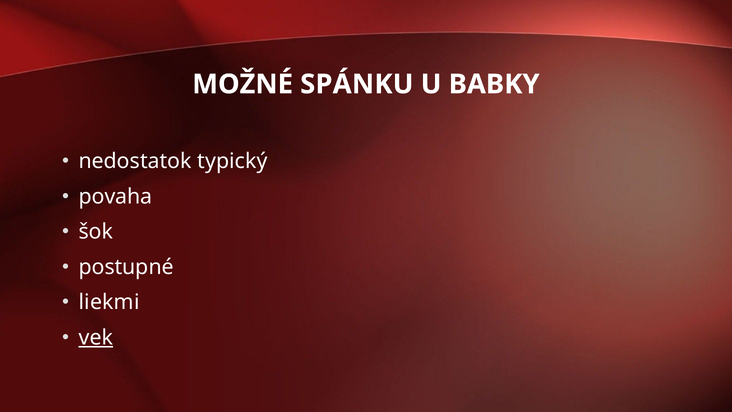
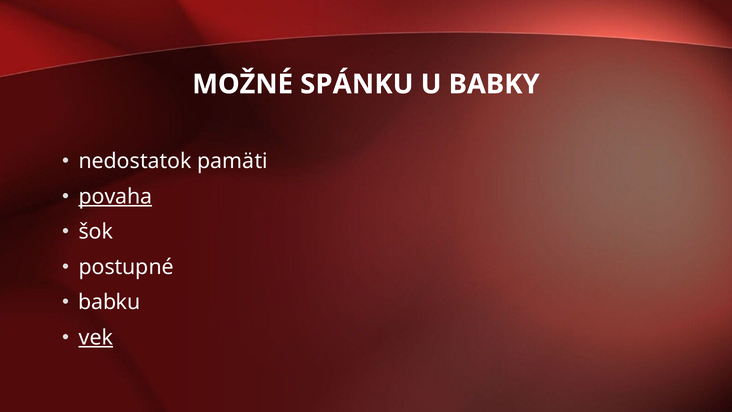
typický: typický -> pamäti (232, 161)
povaha underline: none -> present (115, 196)
liekmi: liekmi -> babku (109, 302)
